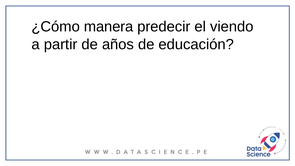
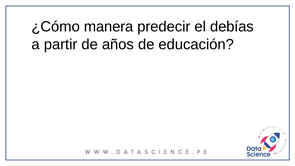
viendo: viendo -> debías (232, 27)
